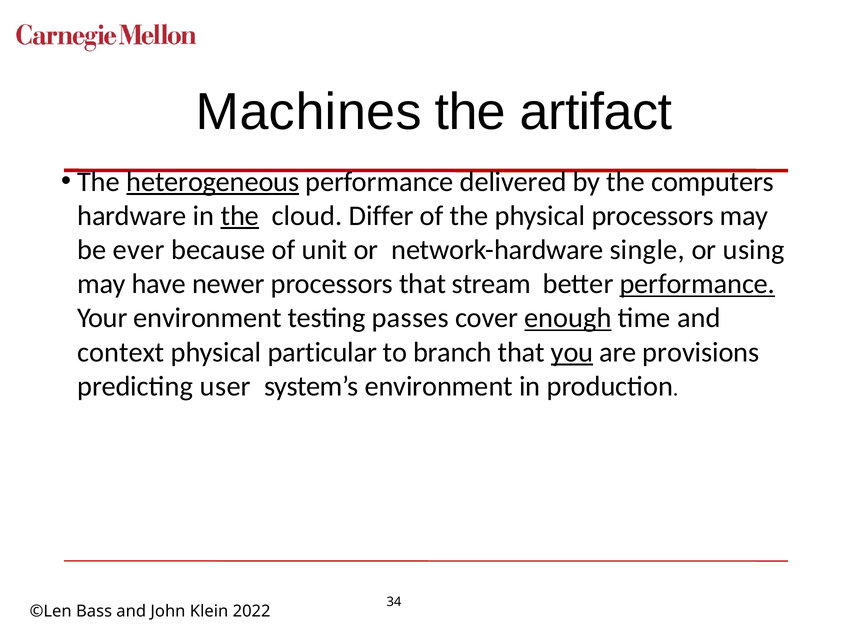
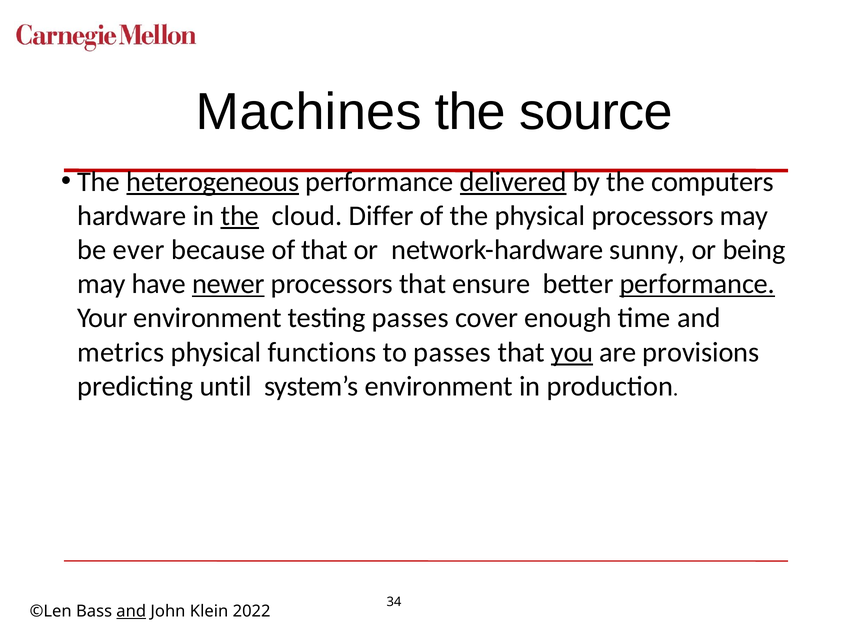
artifact: artifact -> source (596, 112)
delivered underline: none -> present (513, 182)
of unit: unit -> that (325, 250)
single: single -> sunny (647, 250)
using: using -> being (754, 250)
newer underline: none -> present (228, 284)
stream: stream -> ensure (491, 284)
enough underline: present -> none (568, 318)
context: context -> metrics (121, 352)
particular: particular -> functions (322, 352)
to branch: branch -> passes (452, 352)
user: user -> until (226, 386)
and underline: none -> present (131, 611)
